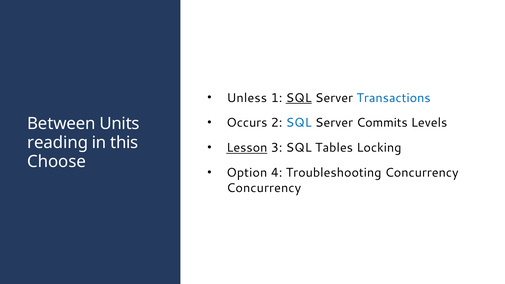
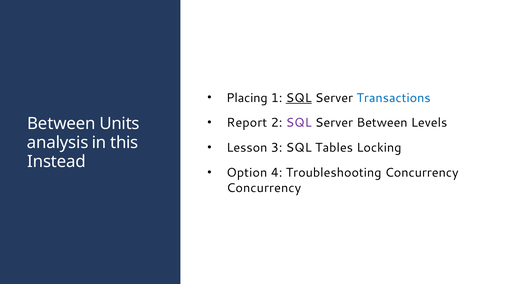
Unless: Unless -> Placing (247, 98)
Occurs: Occurs -> Report (247, 123)
SQL colour: blue -> purple (299, 123)
Server Commits: Commits -> Between (382, 123)
reading: reading -> analysis (58, 143)
Lesson underline: present -> none (247, 148)
Choose: Choose -> Instead (57, 162)
